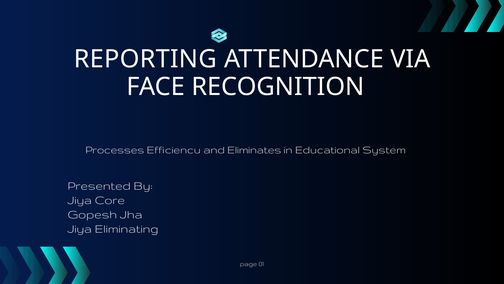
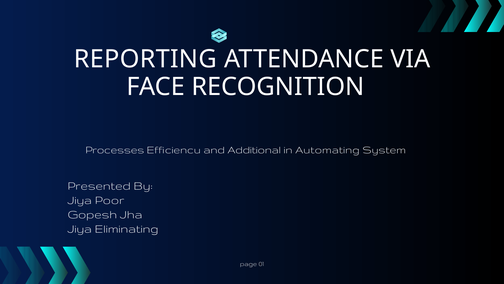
Eliminates: Eliminates -> Additional (254, 149)
Educational: Educational -> Automating (327, 149)
Core: Core -> Poor (110, 199)
